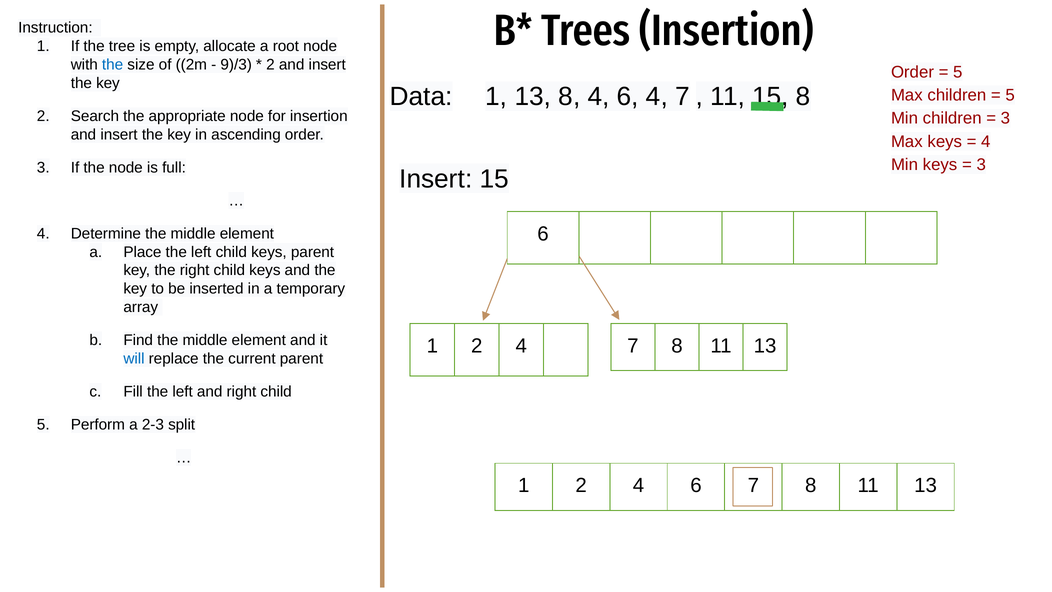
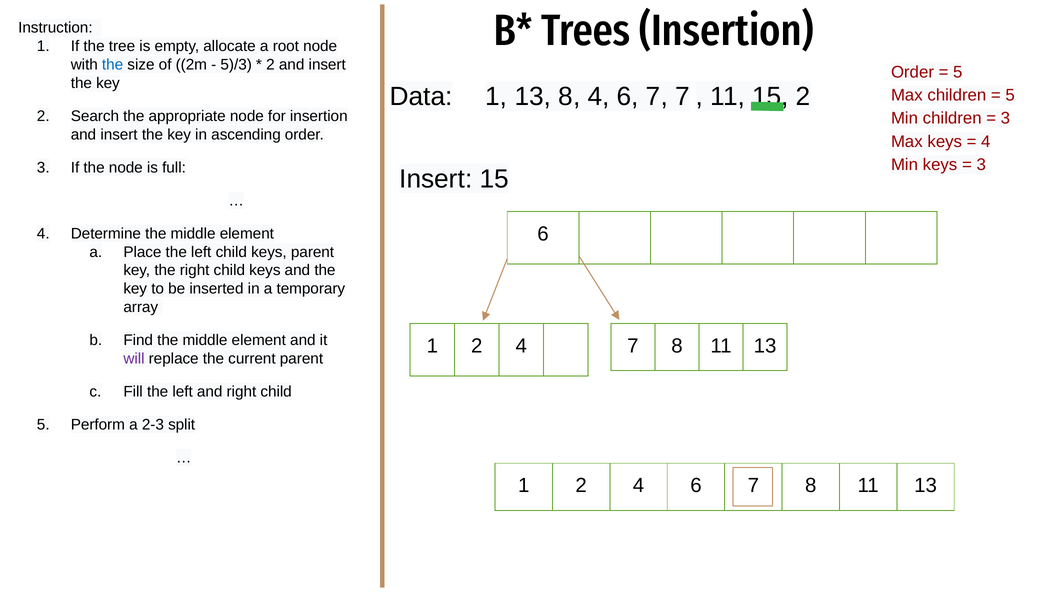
9)/3: 9)/3 -> 5)/3 (236, 65)
8 4 6 4: 4 -> 7 (657, 97)
8: 8 -> 2 (803, 97)
will colour: blue -> purple (134, 358)
